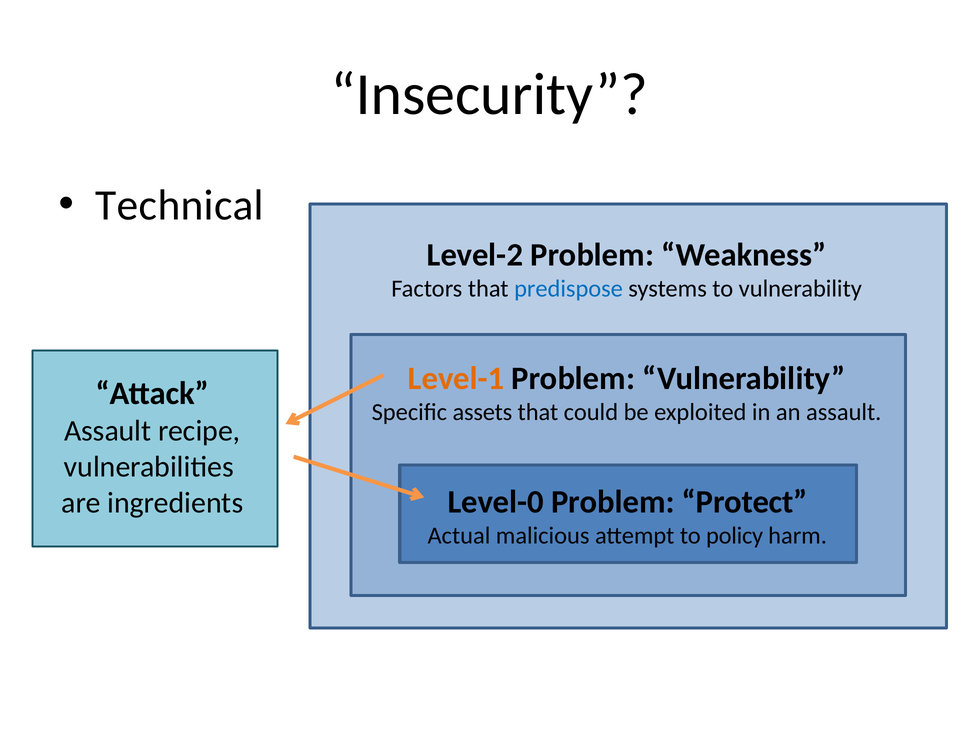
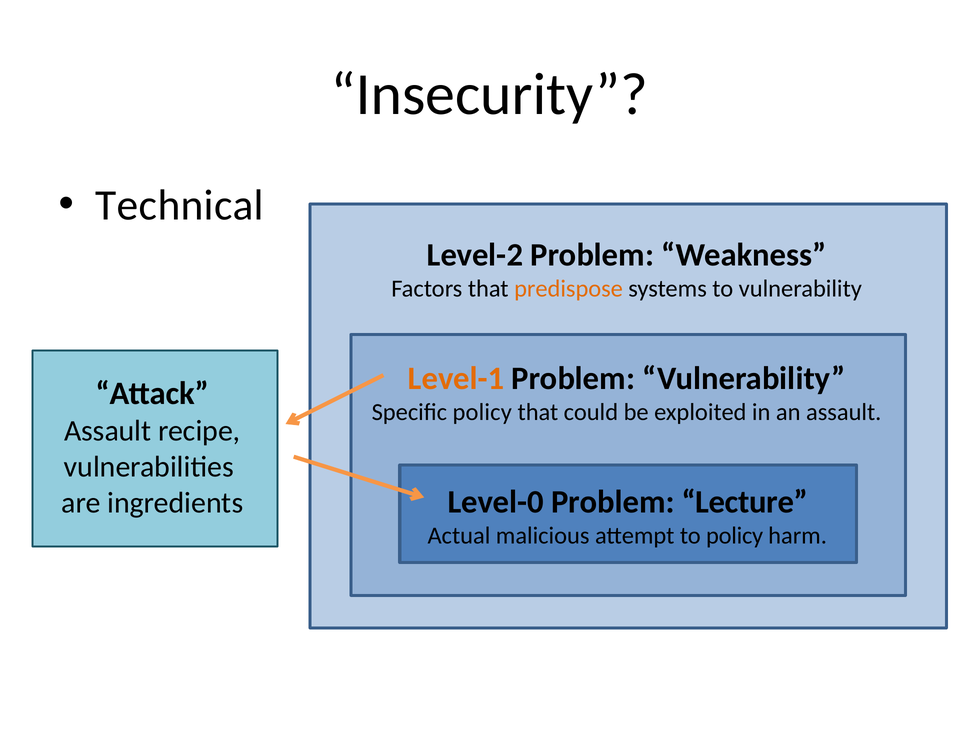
predispose colour: blue -> orange (569, 289)
assets: assets -> policy (482, 412)
Protect: Protect -> Lecture (745, 502)
